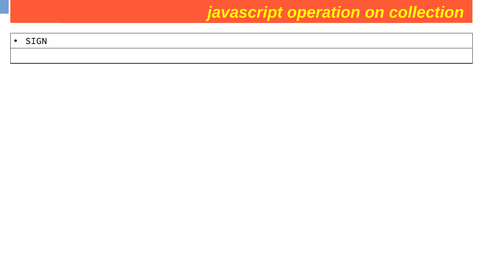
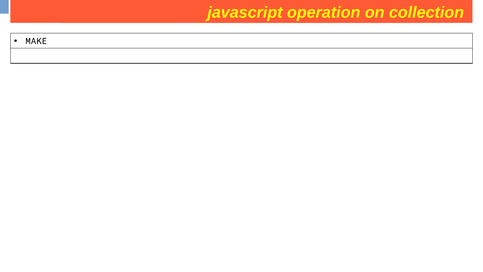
SIGN: SIGN -> MAKE (36, 41)
